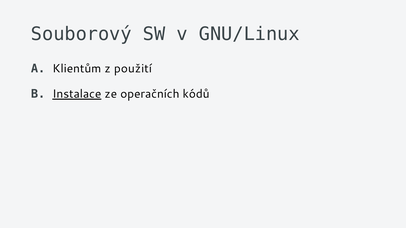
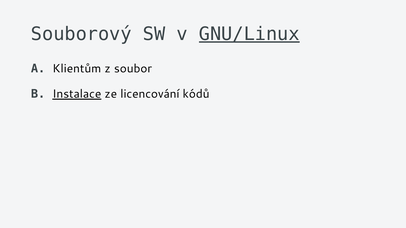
GNU/Linux underline: none -> present (249, 34)
použití: použití -> soubor (133, 69)
operačních: operačních -> licencování (150, 94)
